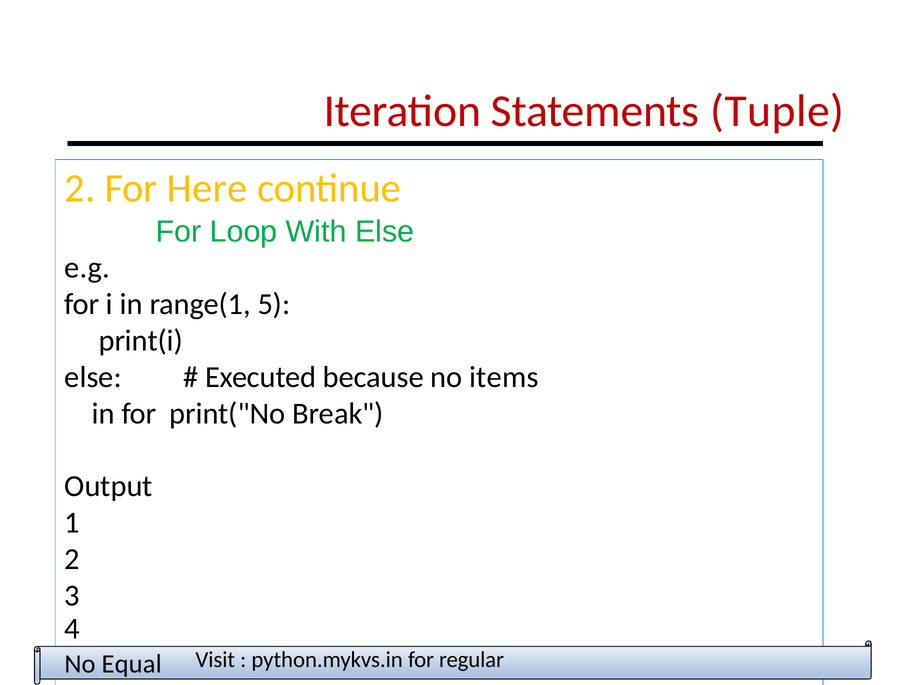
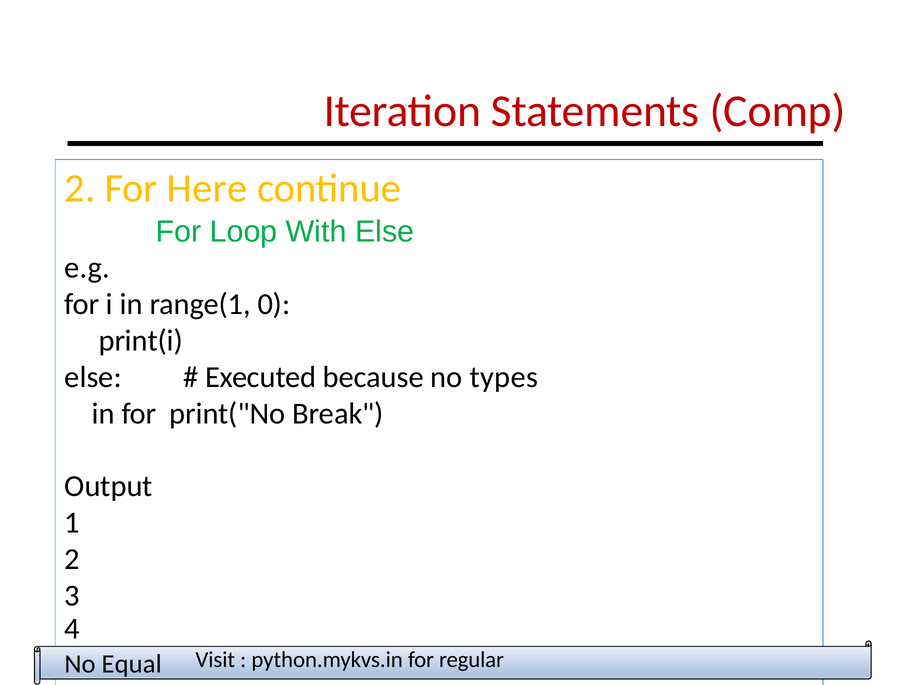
Tuple: Tuple -> Comp (778, 111)
5: 5 -> 0 (274, 304)
items: items -> types (504, 377)
